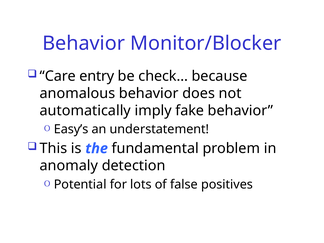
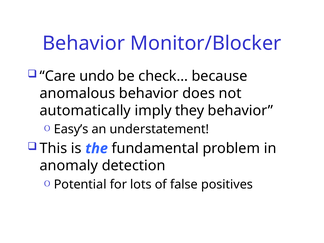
entry: entry -> undo (97, 76)
fake: fake -> they (190, 111)
